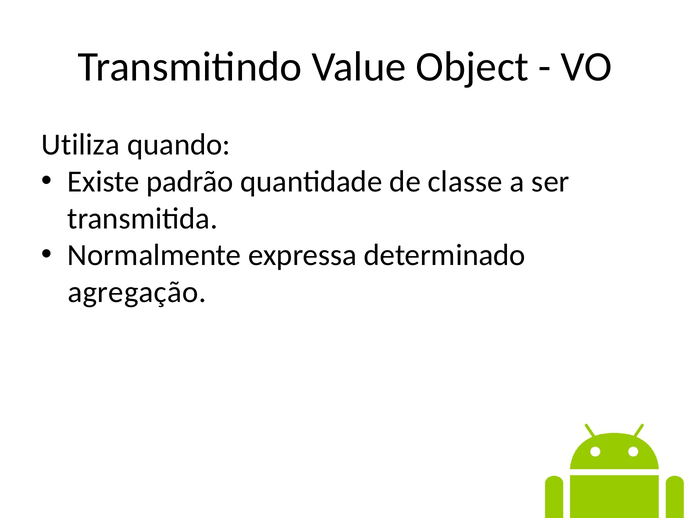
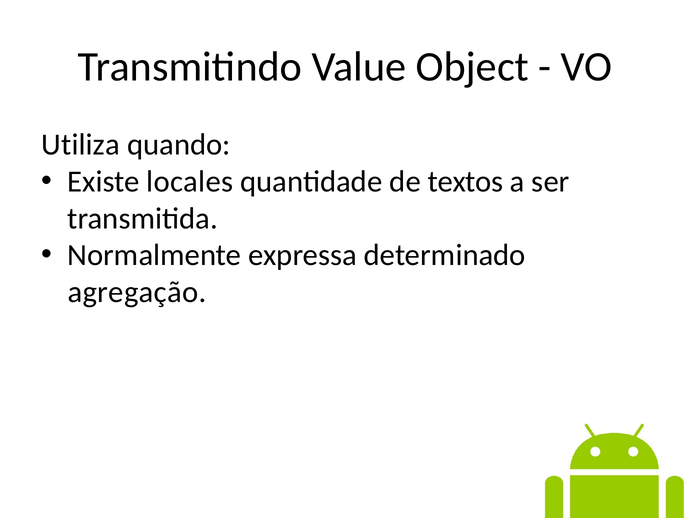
padrão: padrão -> locales (190, 182)
classe: classe -> textos (465, 182)
